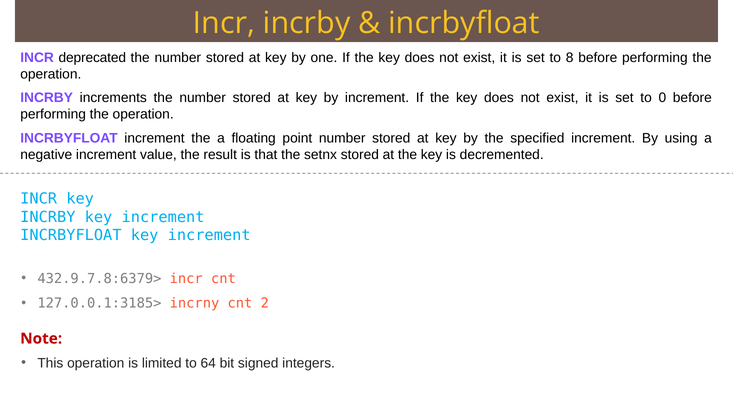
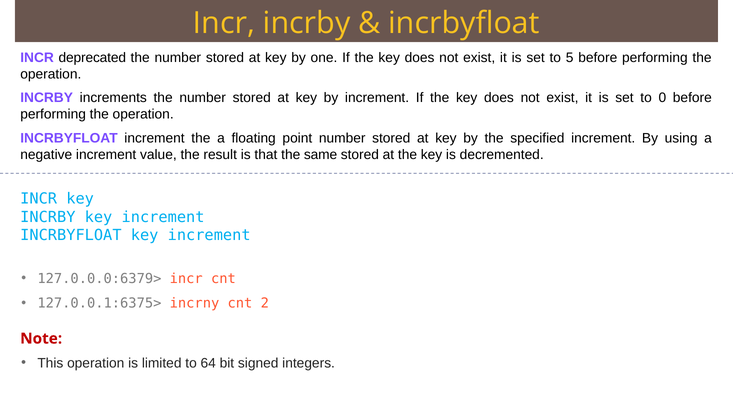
8: 8 -> 5 (570, 58)
setnx: setnx -> same (321, 155)
432.9.7.8:6379>: 432.9.7.8:6379> -> 127.0.0.0:6379> (99, 279)
127.0.0.1:3185>: 127.0.0.1:3185> -> 127.0.0.1:6375> (99, 304)
